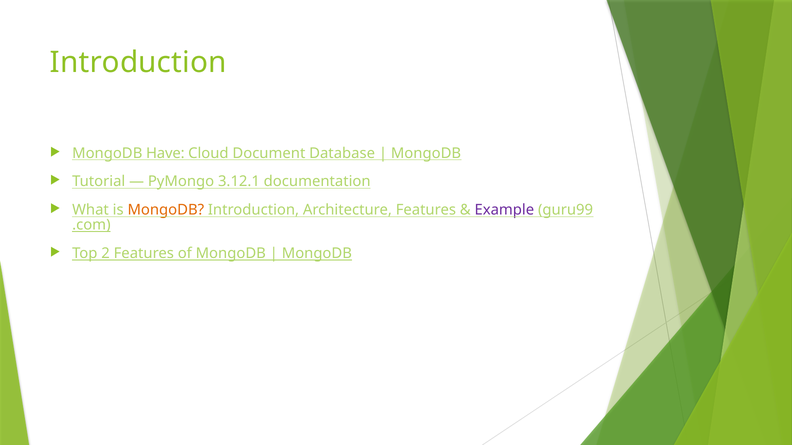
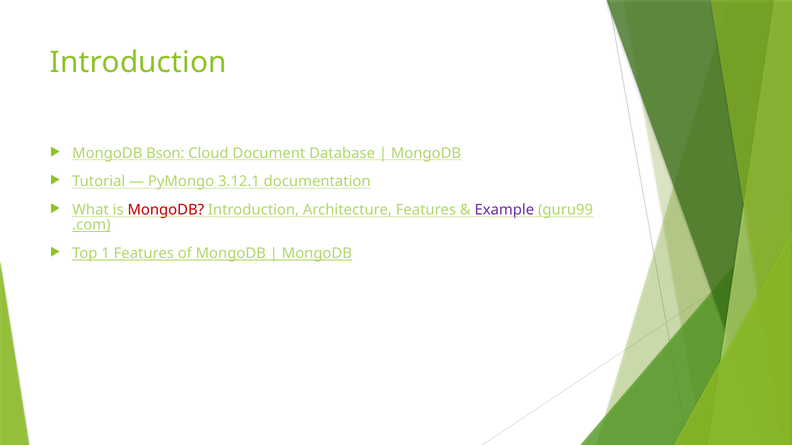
Have: Have -> Bson (165, 153)
MongoDB colour: orange -> red (166, 210)
2: 2 -> 1 (106, 254)
